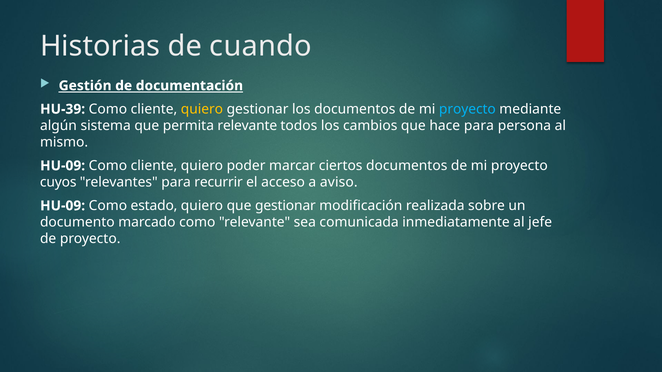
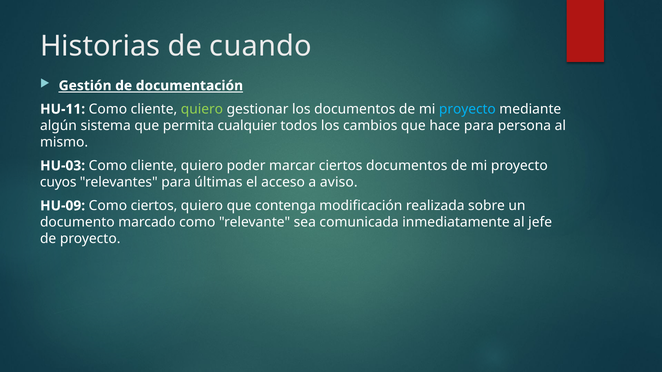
HU-39: HU-39 -> HU-11 (63, 109)
quiero colour: yellow -> light green (202, 109)
permita relevante: relevante -> cualquier (247, 126)
HU-09: HU-09 -> HU-03 (63, 166)
recurrir: recurrir -> últimas (218, 182)
Como estado: estado -> ciertos (154, 206)
que gestionar: gestionar -> contenga (285, 206)
